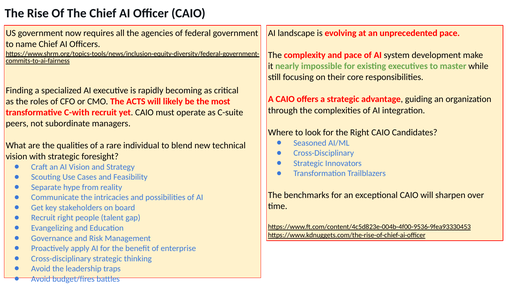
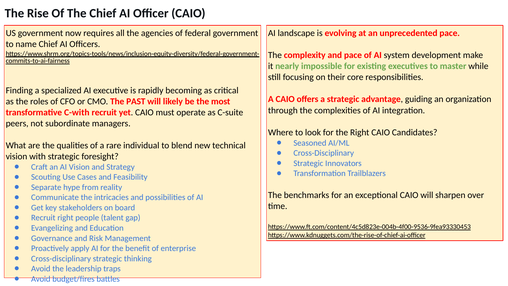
ACTS: ACTS -> PAST (136, 101)
